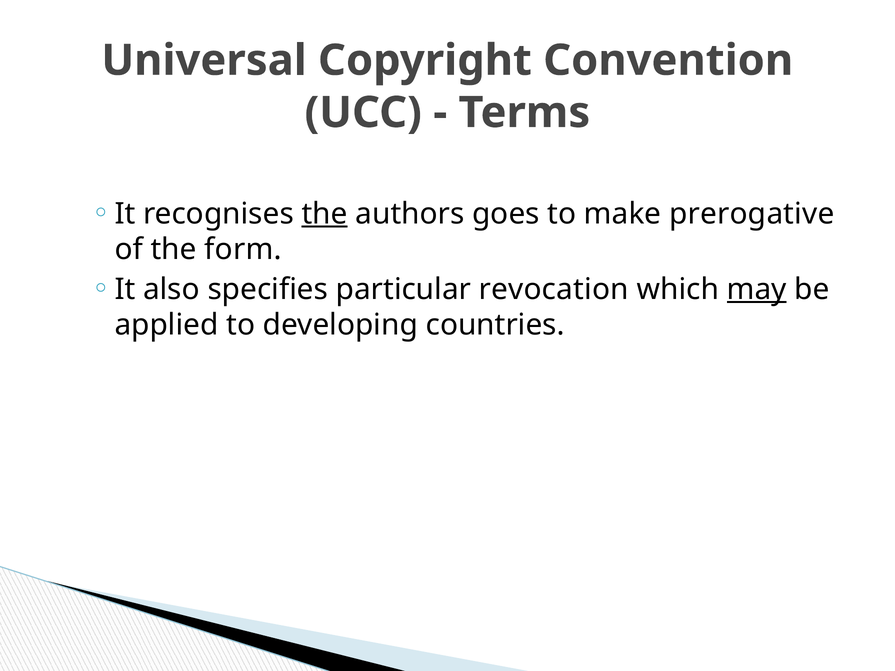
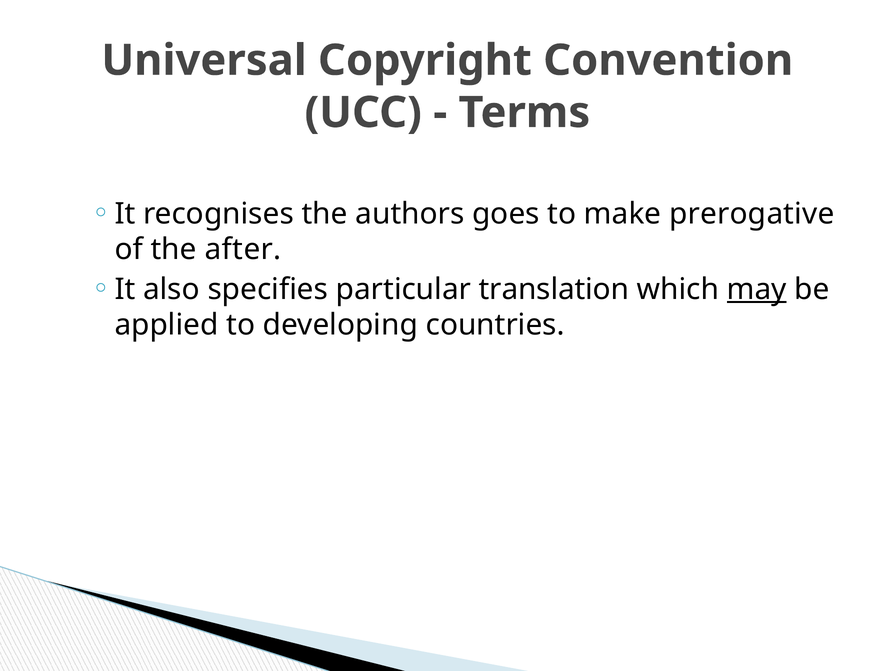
the underline: present -> none (325, 214)
form: form -> after (243, 250)
revocation: revocation -> translation (554, 289)
